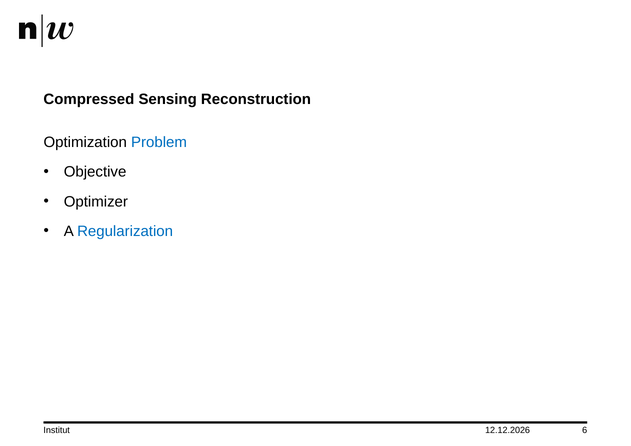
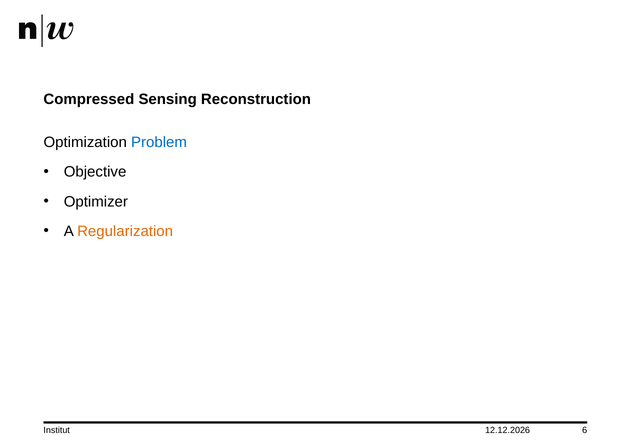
Regularization colour: blue -> orange (125, 231)
